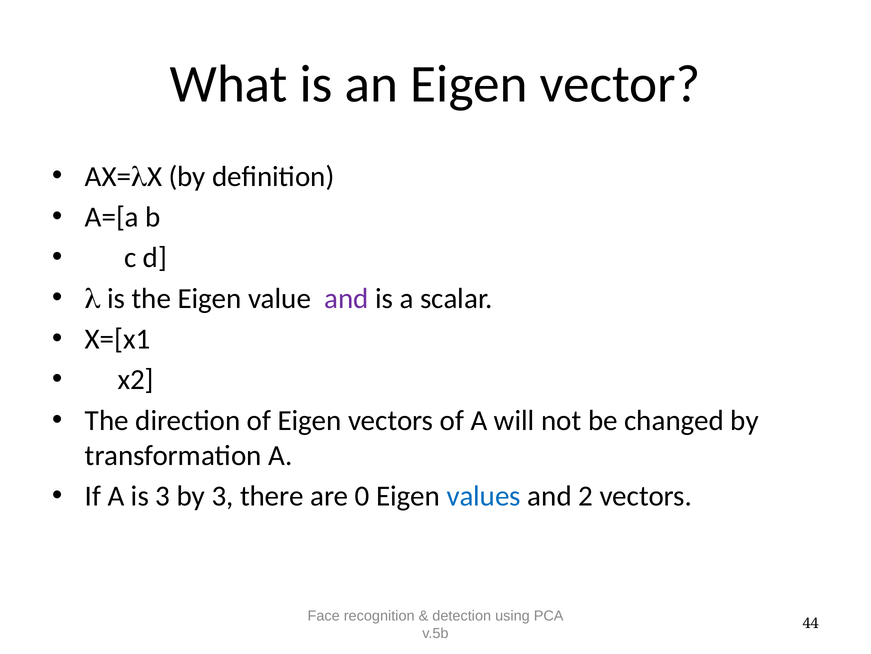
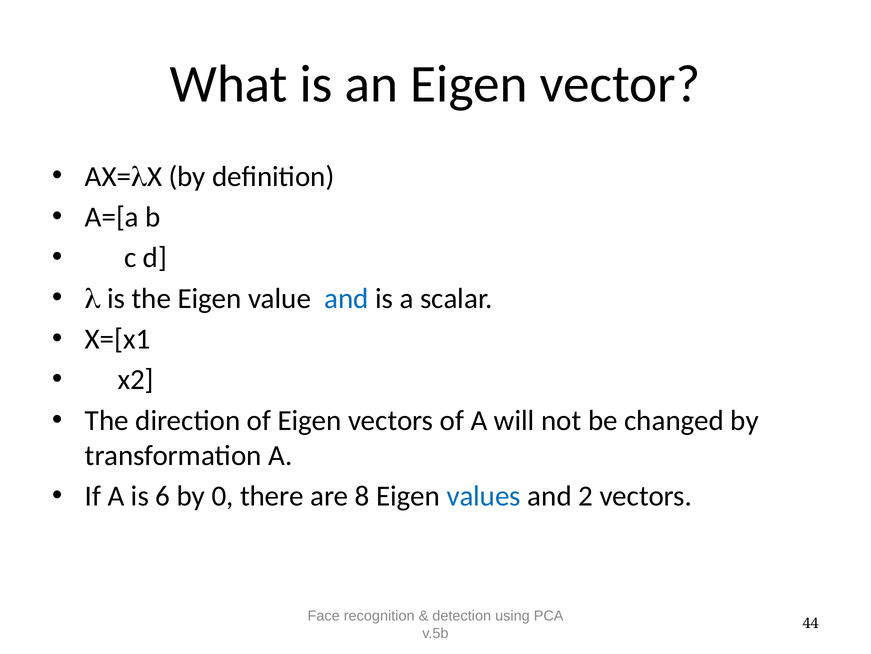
and colour: purple -> blue (346, 298)
is 3: 3 -> 6 (163, 496)
by 3: 3 -> 0 (223, 496)
0: 0 -> 8 (362, 496)
